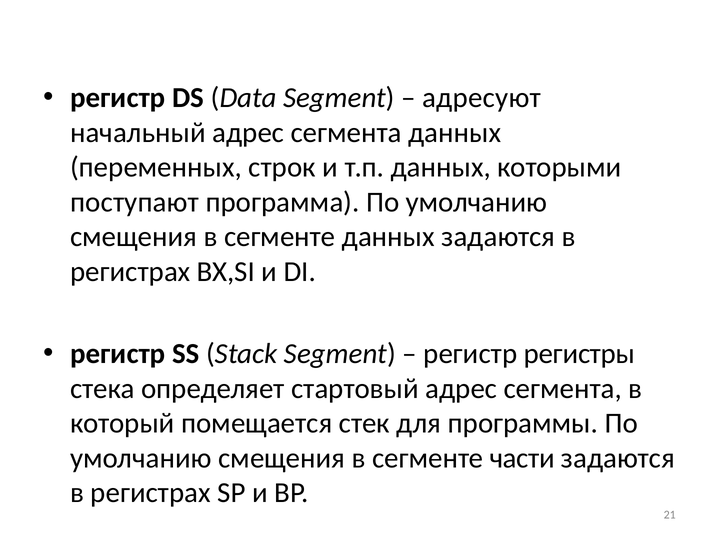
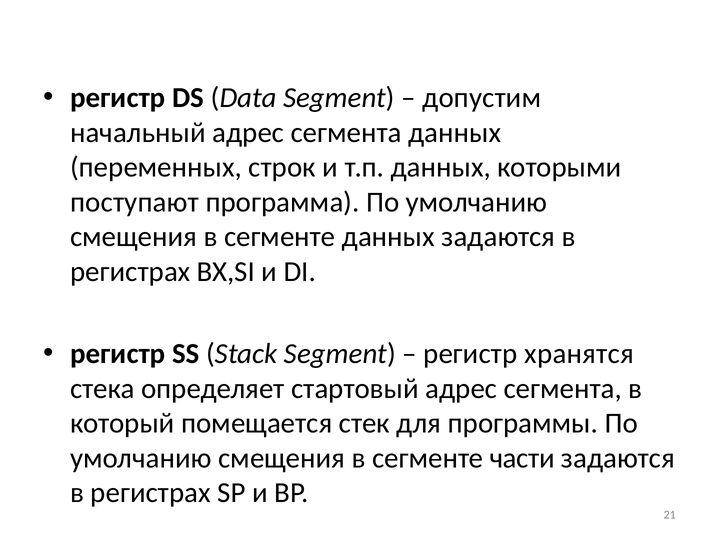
адресуют: адресуют -> допустим (482, 98)
регистры: регистры -> хранятся (579, 354)
